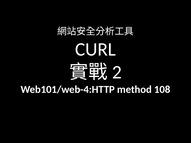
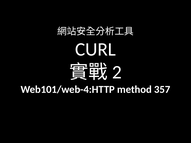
108: 108 -> 357 (162, 90)
